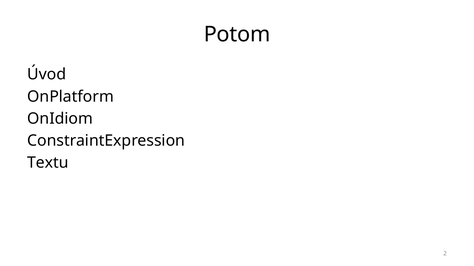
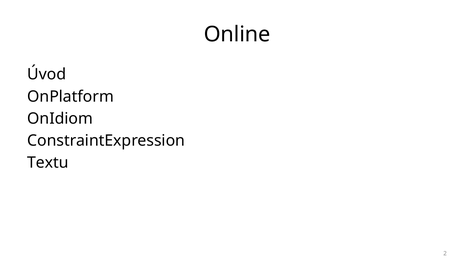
Potom: Potom -> Online (237, 34)
